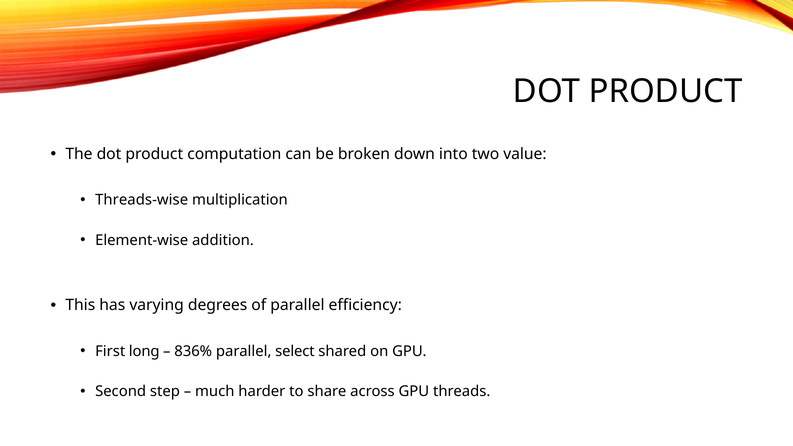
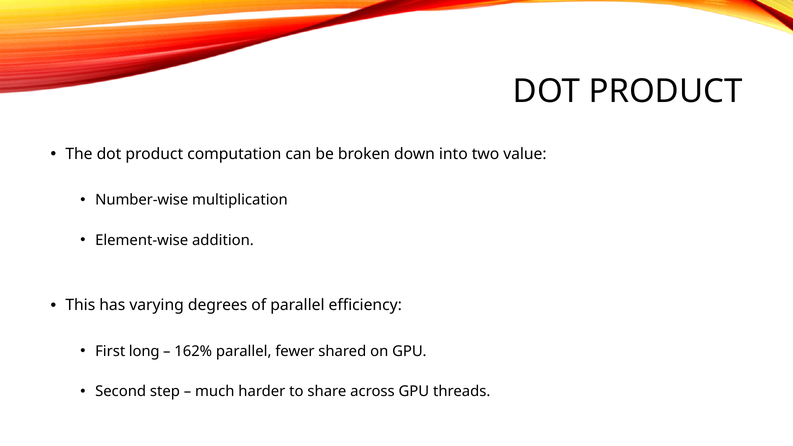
Threads-wise: Threads-wise -> Number-wise (142, 200)
836%: 836% -> 162% (193, 351)
select: select -> fewer (295, 351)
